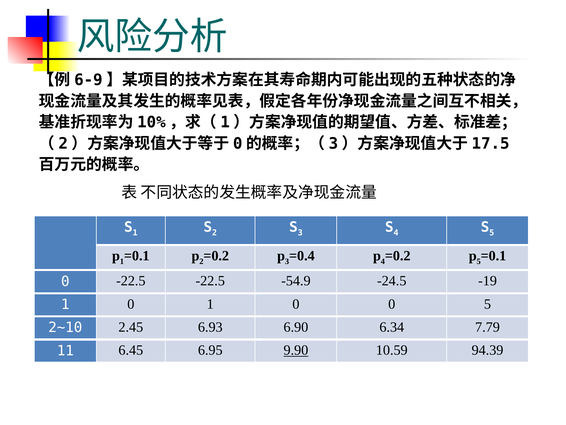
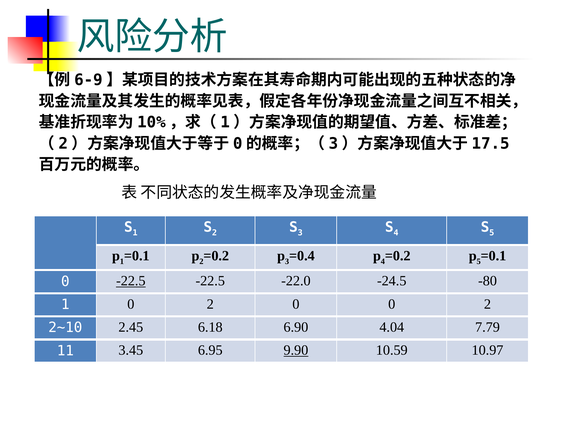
-22.5 underline: none -> present (131, 281)
-54.9: -54.9 -> -22.0 (296, 281)
-19: -19 -> -80 (488, 281)
1 0 1: 1 -> 2 (210, 304)
0 0 5: 5 -> 2 (488, 304)
6.93: 6.93 -> 6.18 (210, 327)
6.34: 6.34 -> 4.04 (392, 327)
6.45: 6.45 -> 3.45 (131, 350)
94.39: 94.39 -> 10.97 (487, 350)
